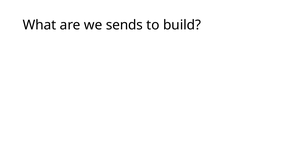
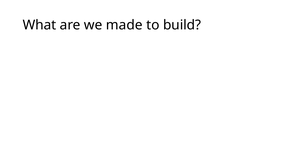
sends: sends -> made (124, 25)
